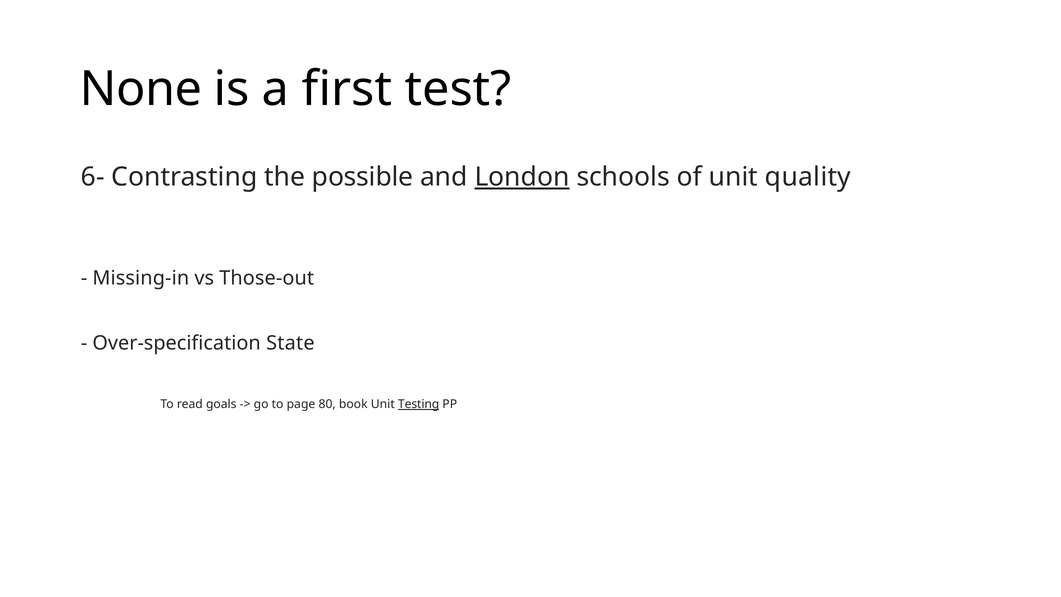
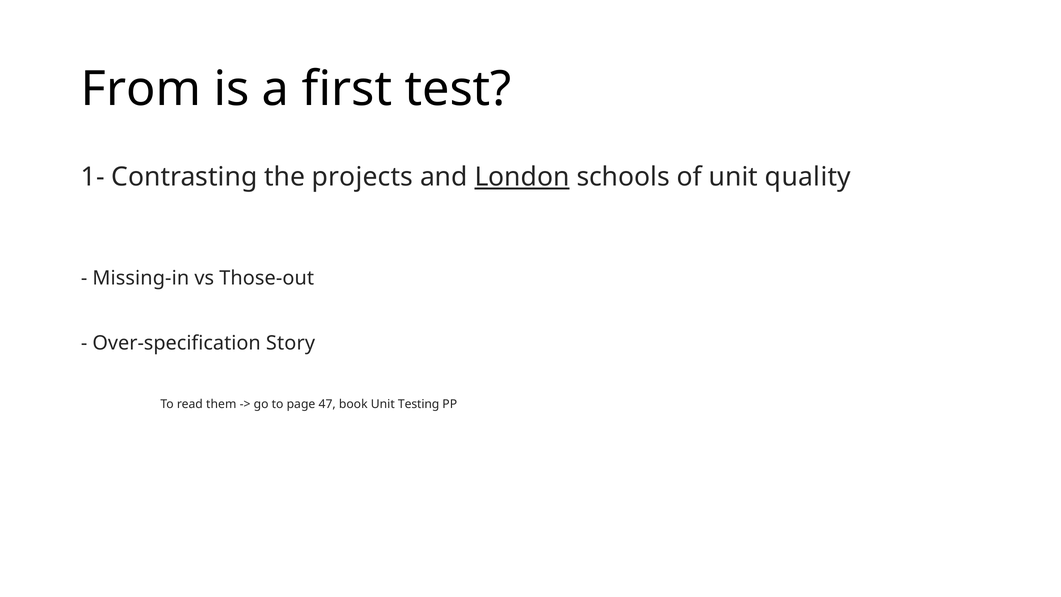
None: None -> From (141, 89)
6-: 6- -> 1- (93, 177)
possible: possible -> projects (362, 177)
State: State -> Story (290, 343)
goals: goals -> them (221, 404)
80: 80 -> 47 (327, 404)
Testing underline: present -> none (419, 404)
